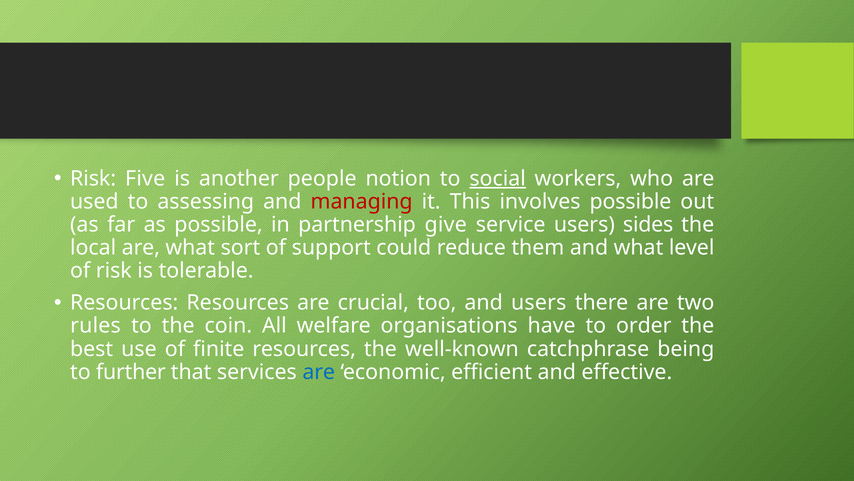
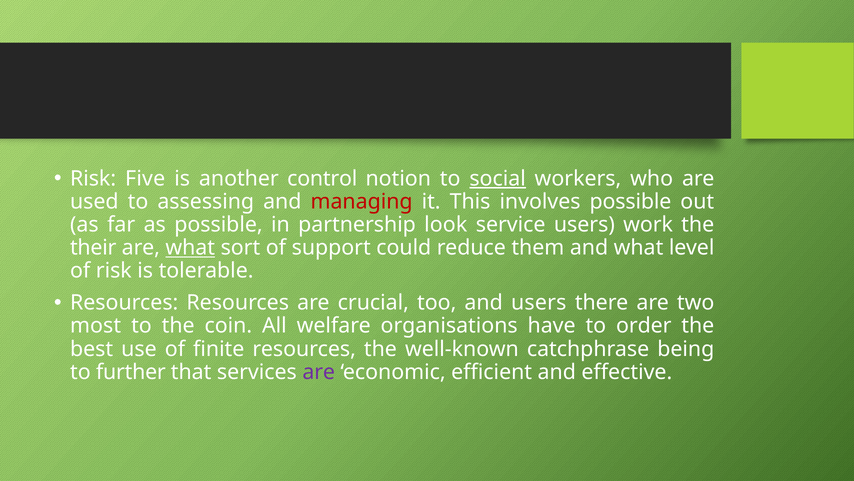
people: people -> control (322, 178)
give: give -> look (446, 224)
sides: sides -> work (648, 224)
local: local -> their (93, 247)
what underline: none -> present (190, 247)
rules: rules -> most (96, 325)
are colour: blue -> purple (319, 372)
